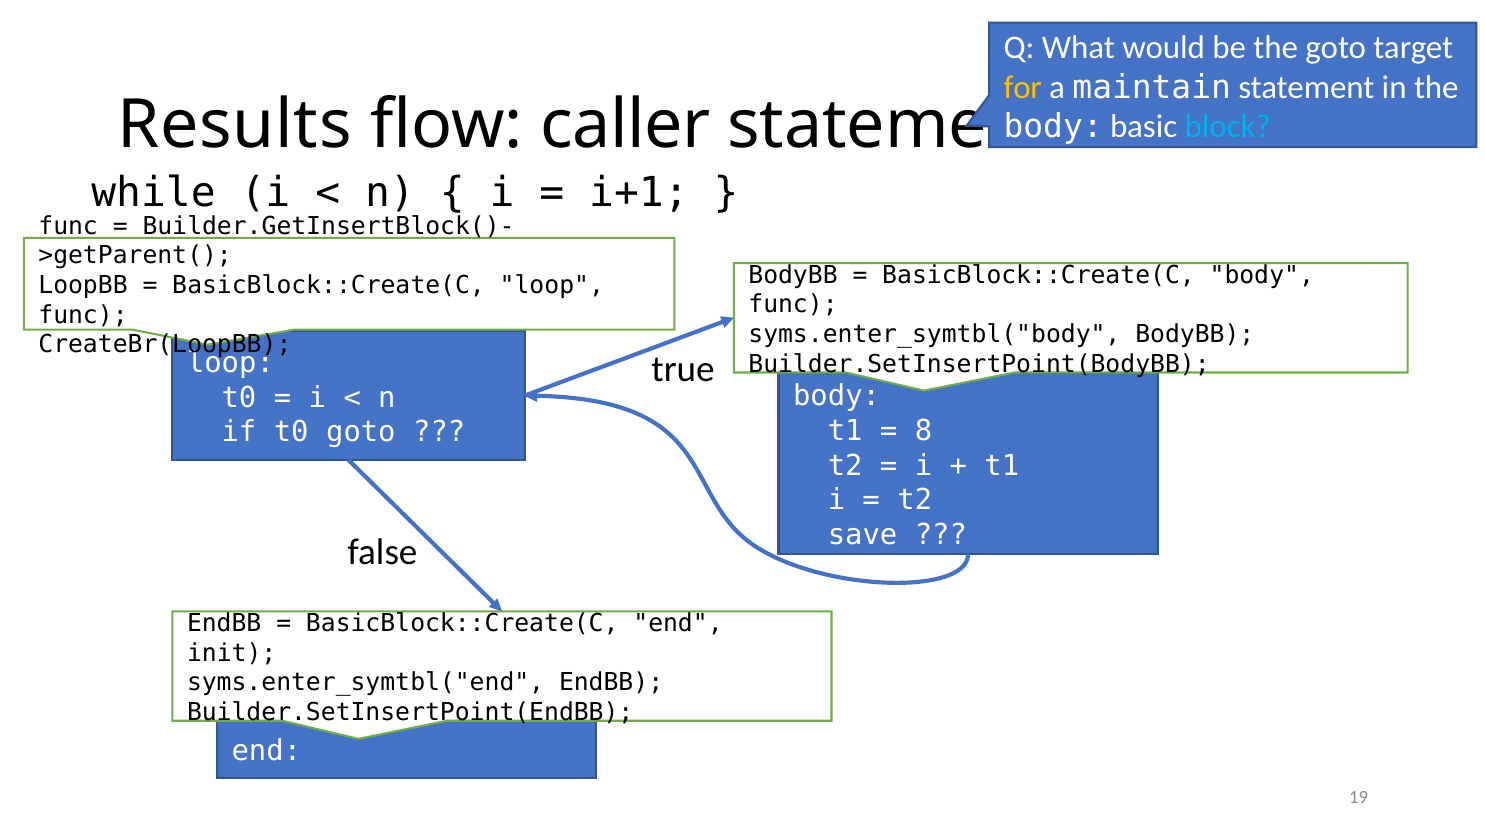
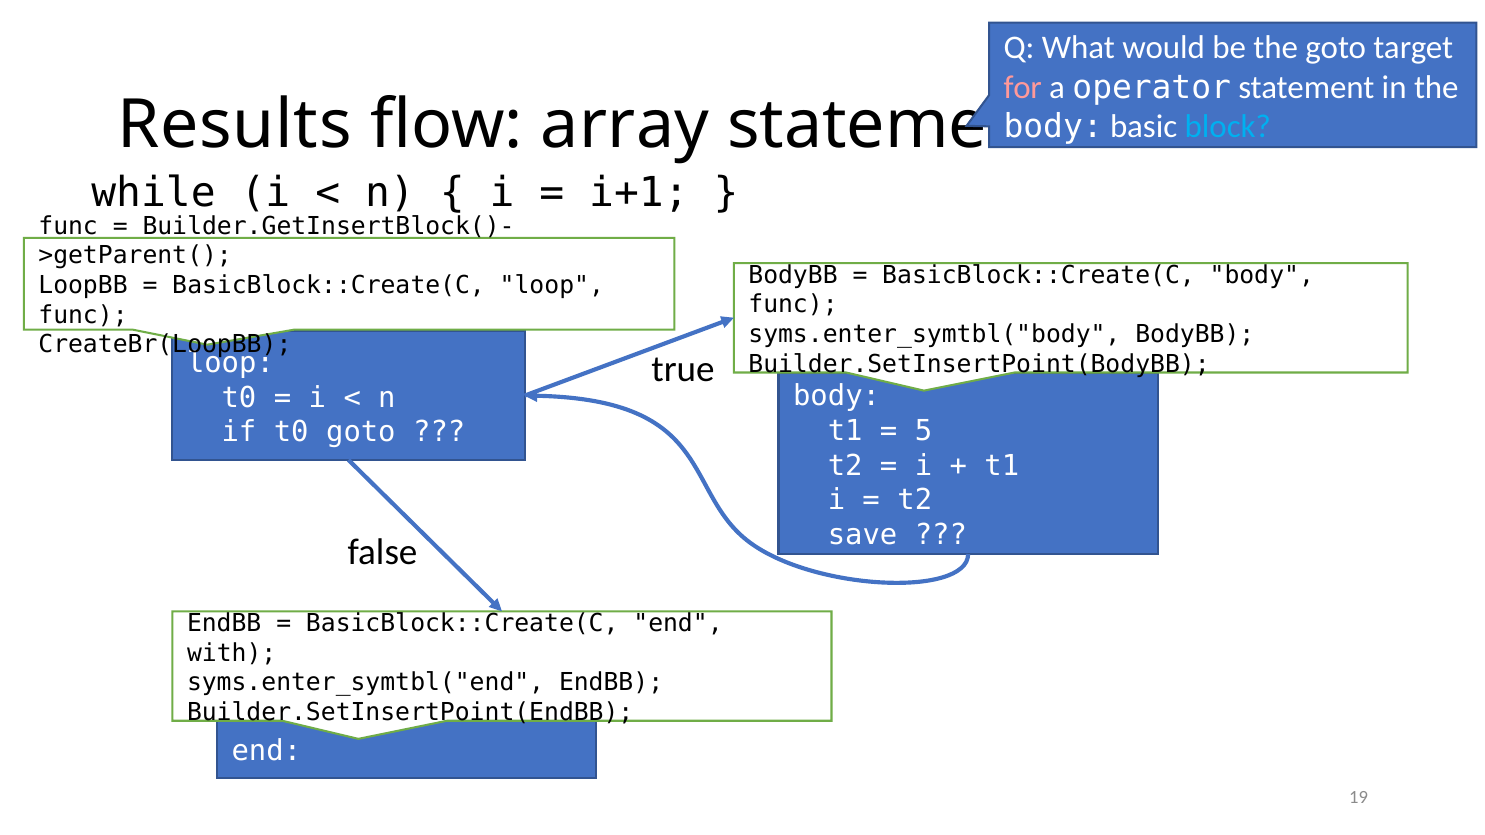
for colour: yellow -> pink (1023, 87)
maintain: maintain -> operator (1152, 87)
caller: caller -> array (625, 125)
8: 8 -> 5 (924, 431)
init: init -> with (232, 653)
